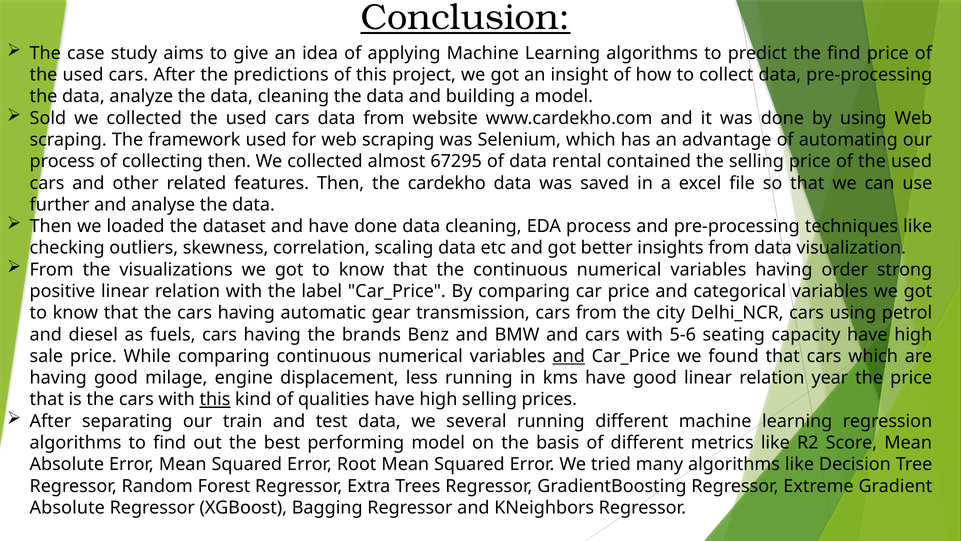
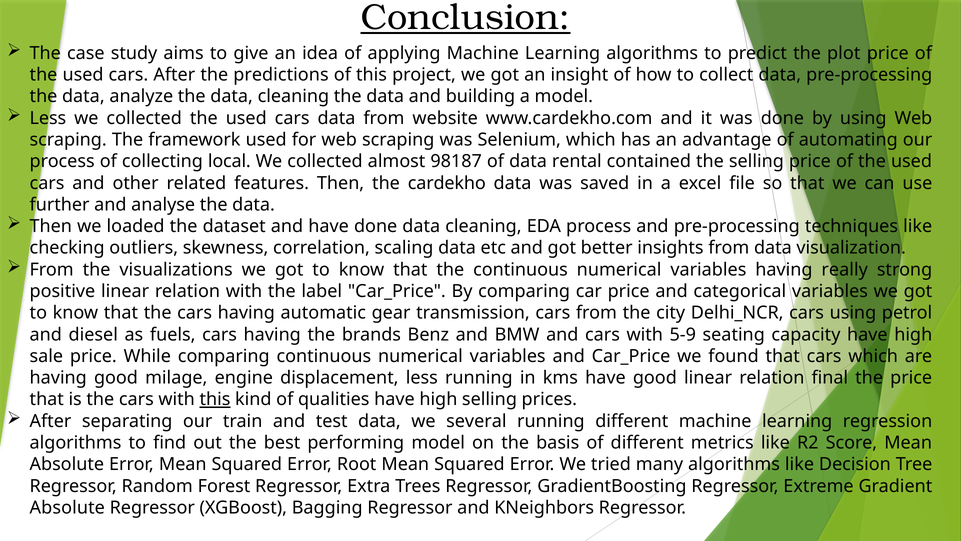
the find: find -> plot (844, 53)
Sold: Sold -> Less (48, 118)
collecting then: then -> local (229, 161)
67295: 67295 -> 98187 (456, 161)
order: order -> really (845, 269)
5-6: 5-6 -> 5-9 (683, 334)
and underline: present -> none (569, 356)
year: year -> final (830, 378)
